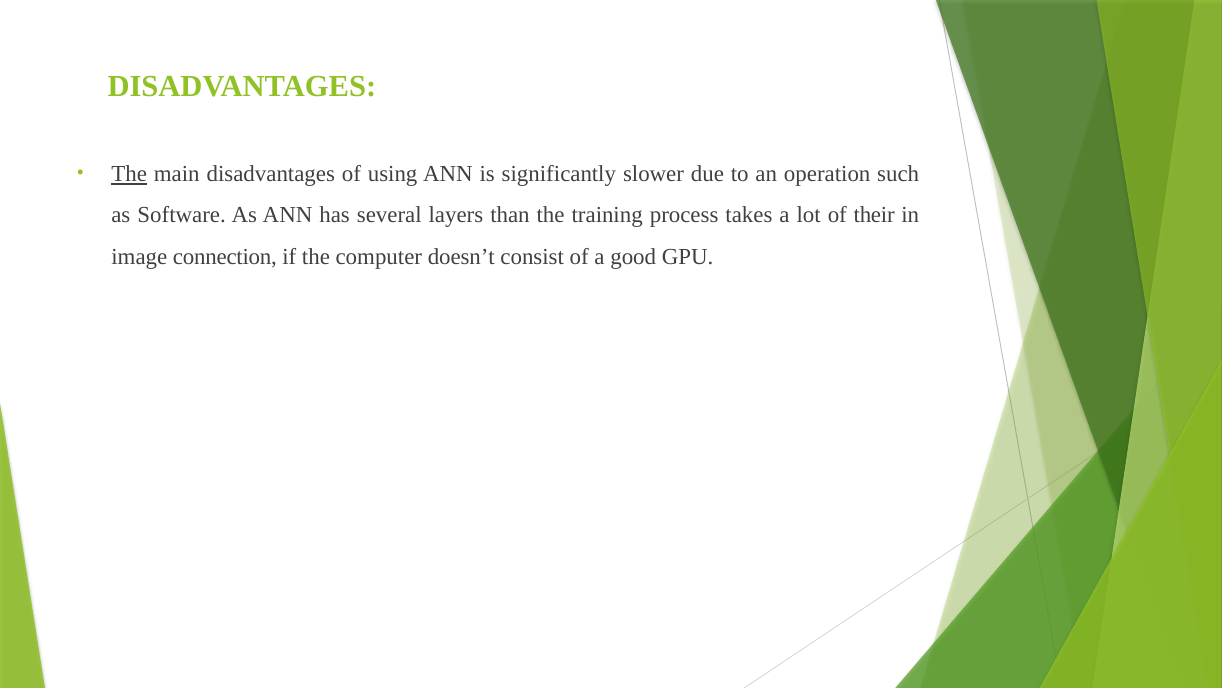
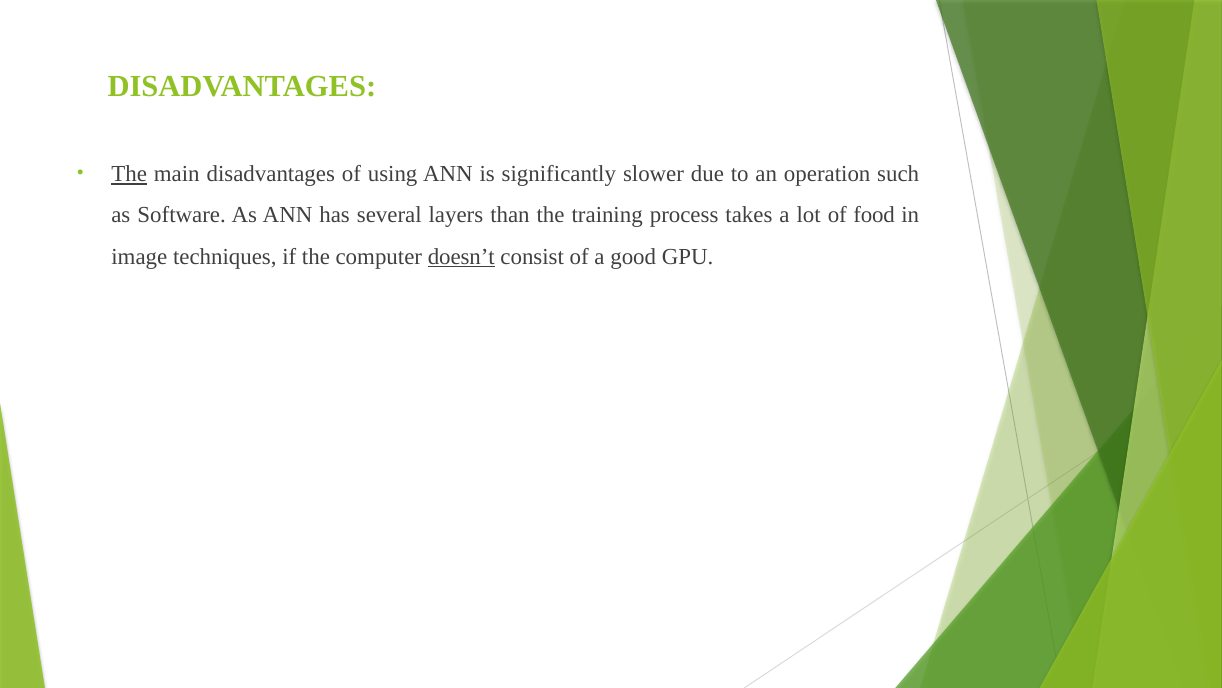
their: their -> food (874, 215)
connection: connection -> techniques (225, 256)
doesn’t underline: none -> present (461, 256)
